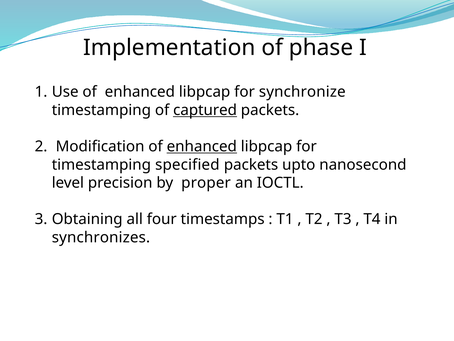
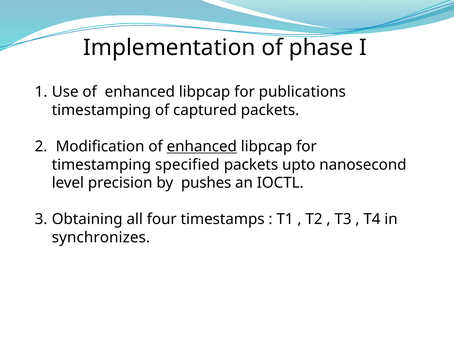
synchronize: synchronize -> publications (302, 92)
captured underline: present -> none (205, 110)
proper: proper -> pushes (206, 183)
